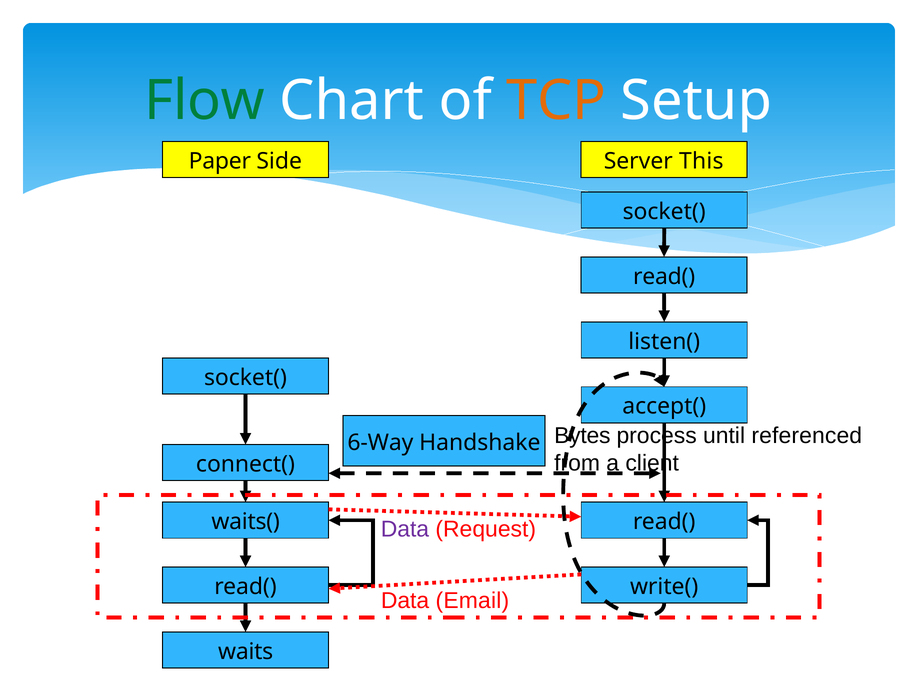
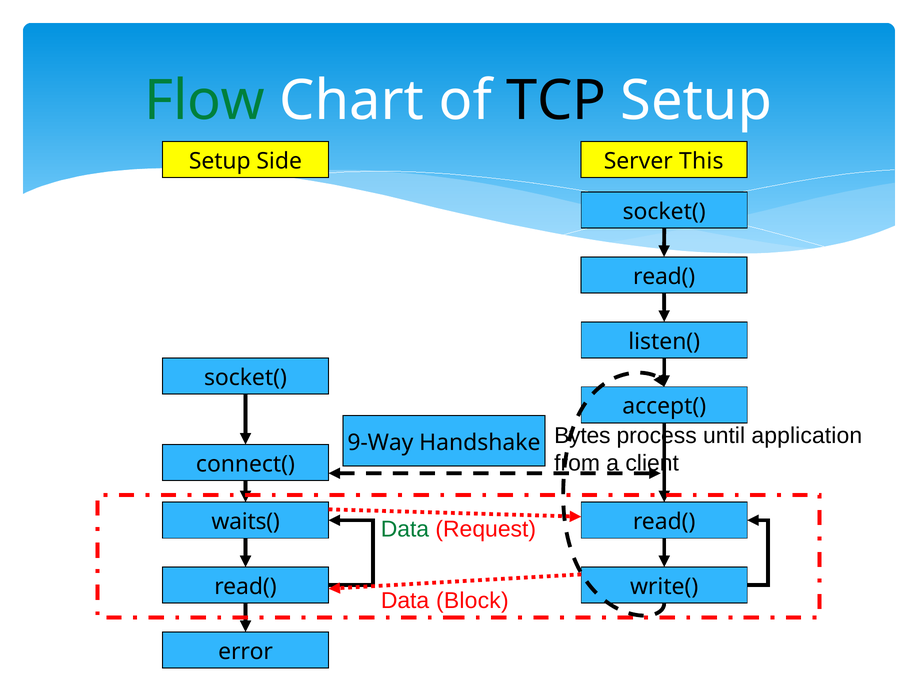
TCP colour: orange -> black (556, 101)
Paper: Paper -> Setup (220, 161)
6-Way: 6-Way -> 9-Way (380, 443)
referenced: referenced -> application (807, 436)
Data colour: purple -> green (405, 530)
Email: Email -> Block (472, 601)
waits: waits -> error (246, 652)
